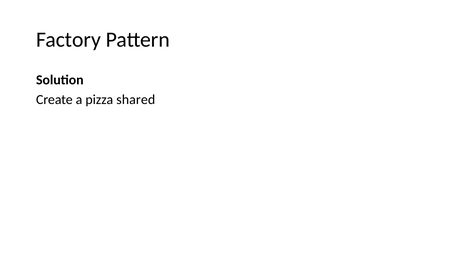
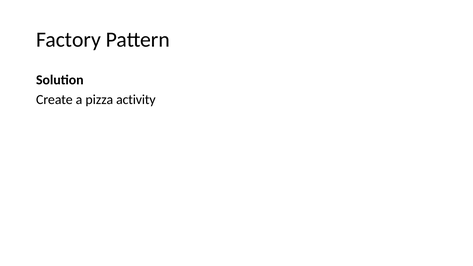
shared: shared -> activity (136, 100)
